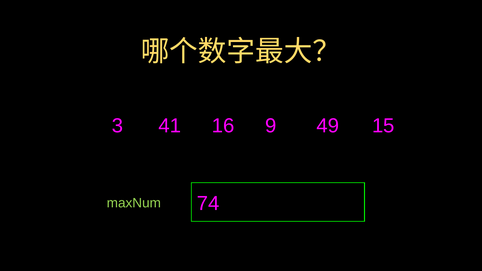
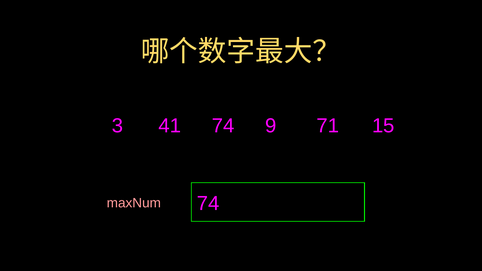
41 16: 16 -> 74 (223, 126)
49: 49 -> 71 (328, 126)
maxNum colour: light green -> pink (134, 203)
